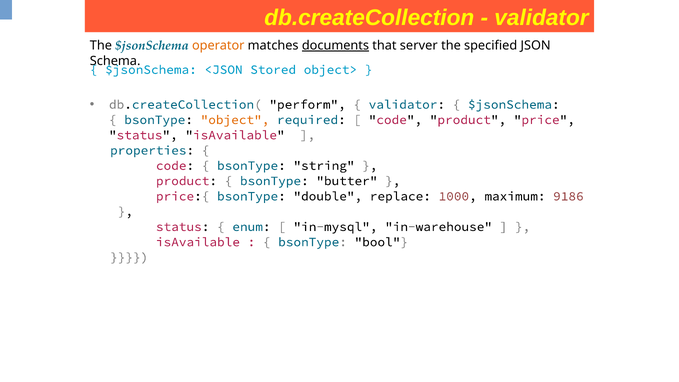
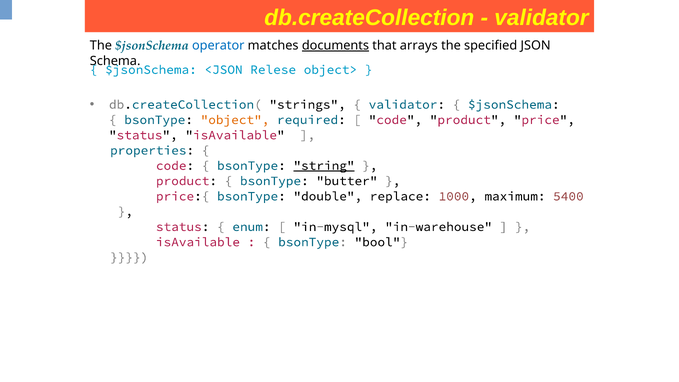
operator colour: orange -> blue (218, 46)
server: server -> arrays (419, 46)
Stored: Stored -> Relese (273, 70)
perform: perform -> strings (308, 104)
string underline: none -> present (324, 166)
9186: 9186 -> 5400 (568, 196)
